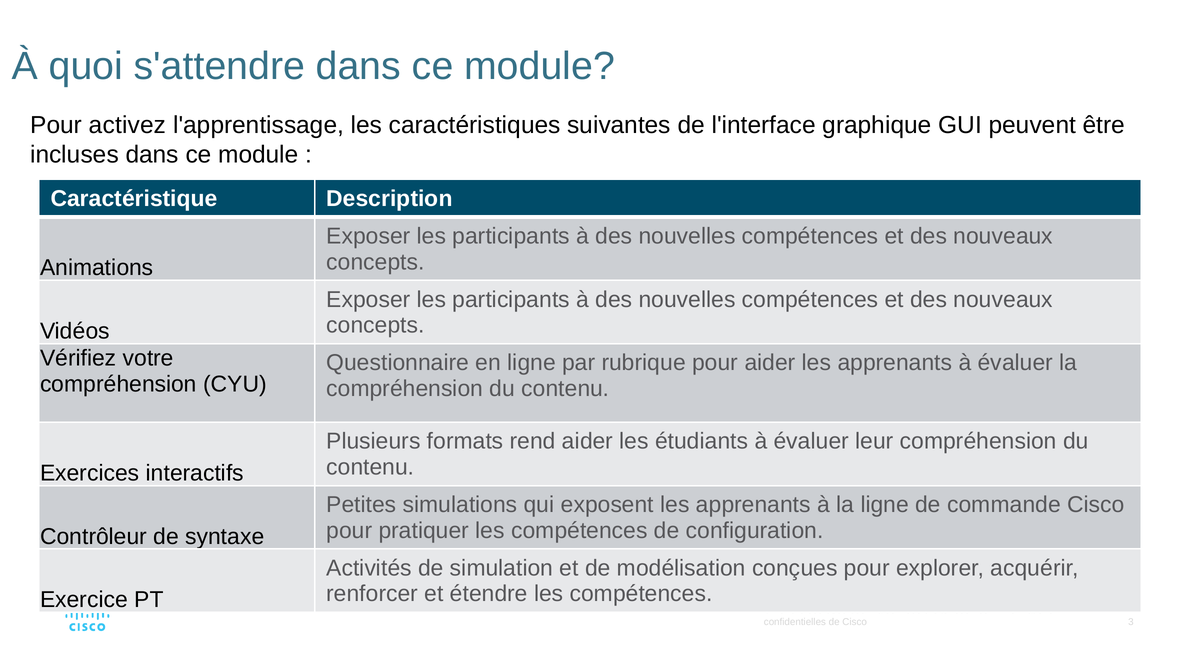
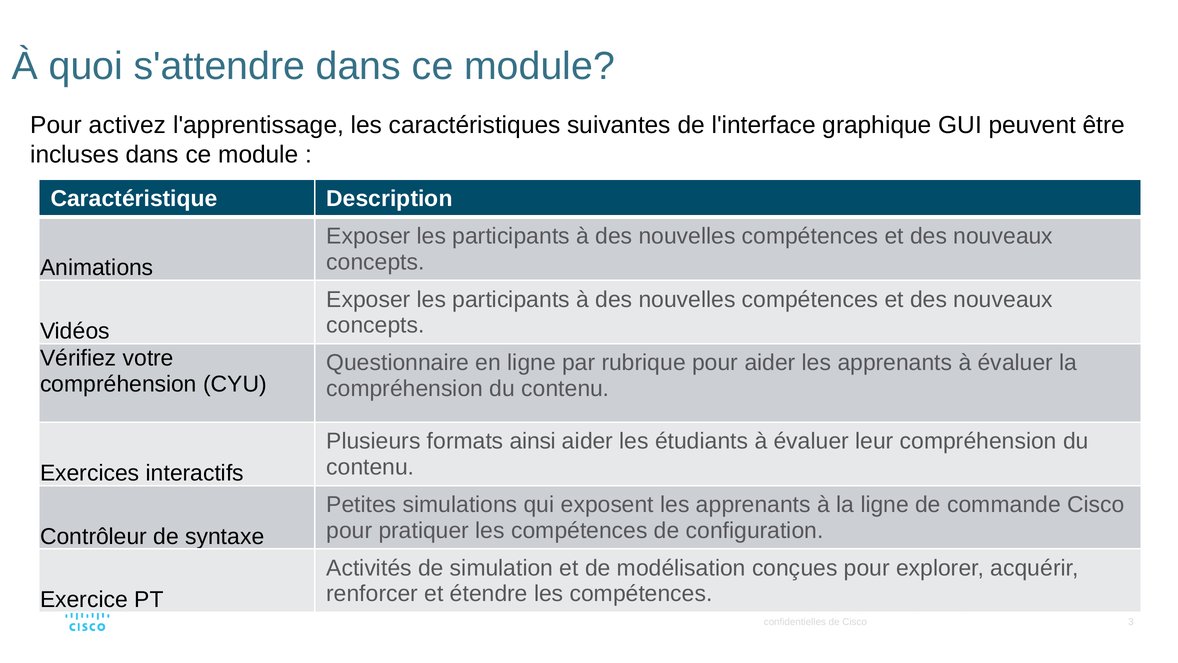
rend: rend -> ainsi (533, 441)
